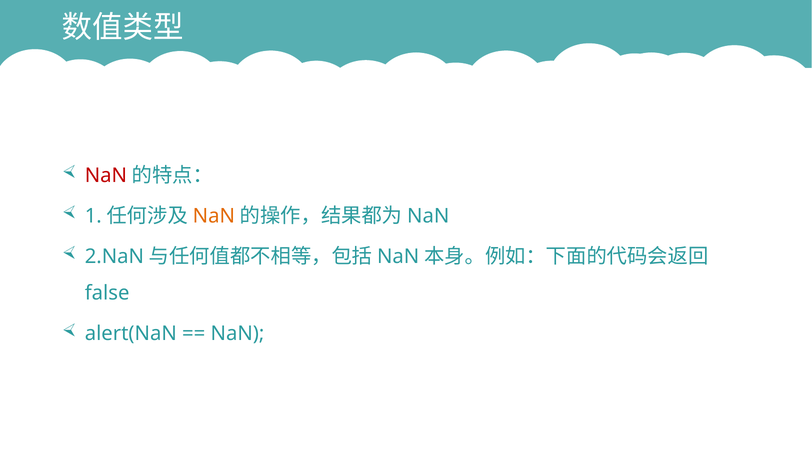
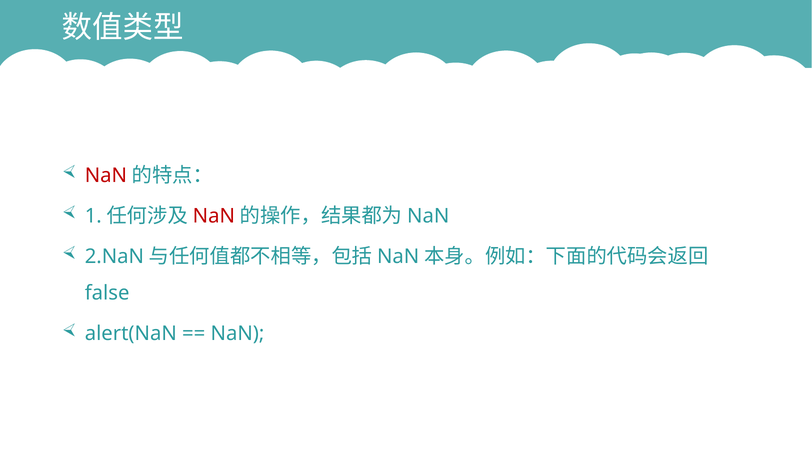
NaN colour: orange -> red (214, 216)
